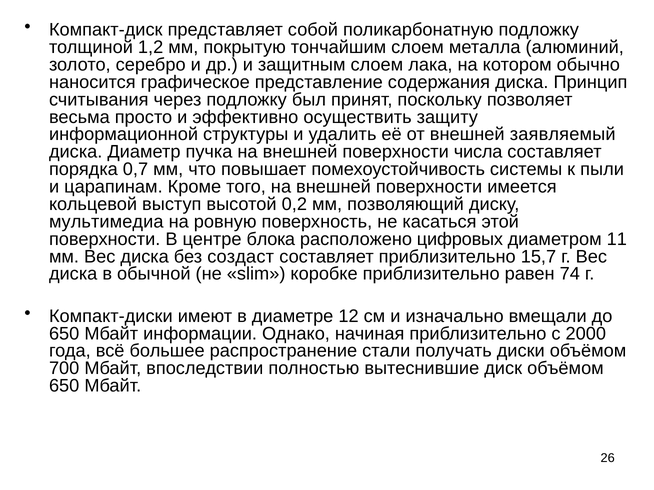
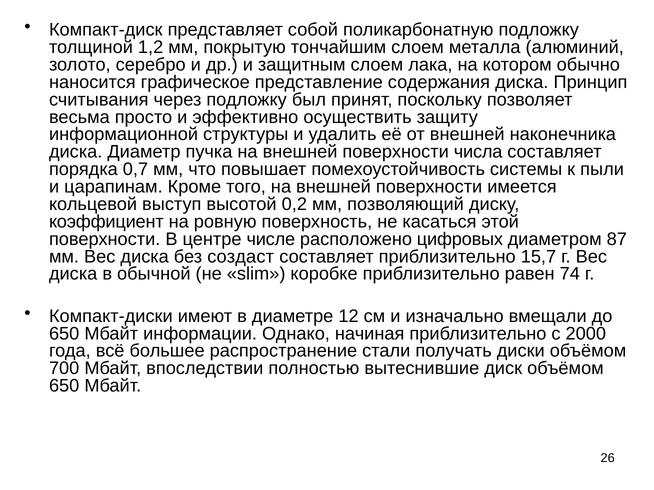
заявляемый: заявляемый -> наконечника (563, 135)
мультимедиа: мультимедиа -> коэффициент (106, 222)
блока: блока -> числе (271, 239)
11: 11 -> 87 (617, 239)
